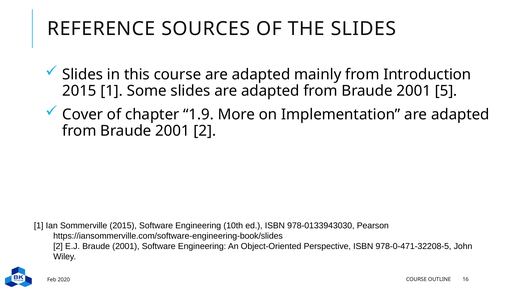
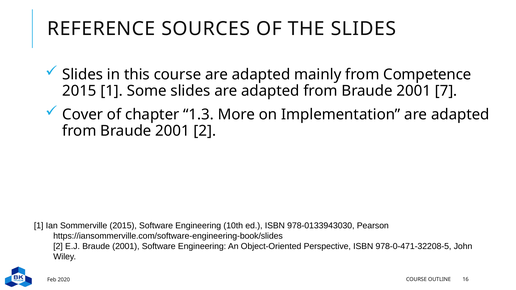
Introduction: Introduction -> Competence (427, 75)
5: 5 -> 7 (446, 91)
1.9: 1.9 -> 1.3 (199, 115)
